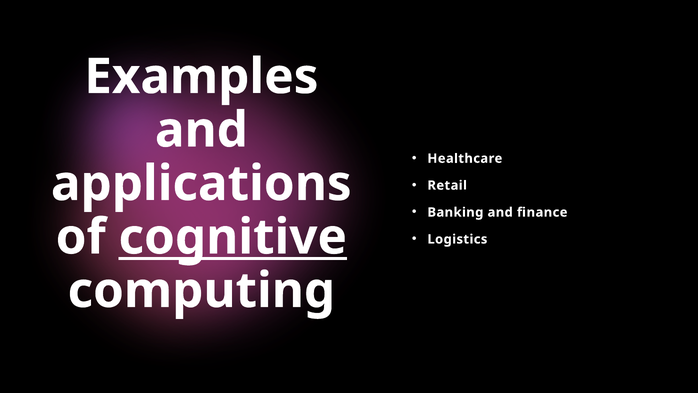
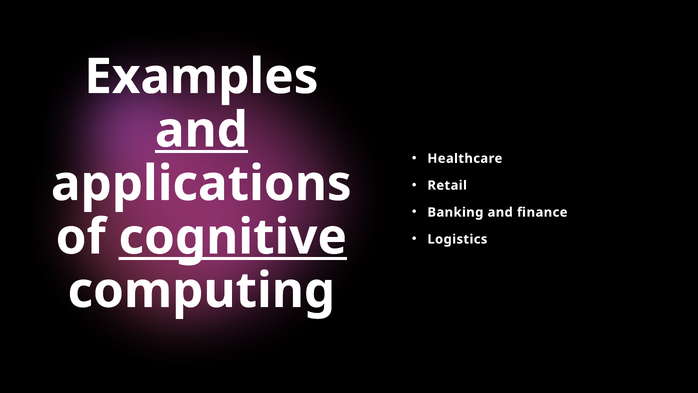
and underline: none -> present (201, 130)
